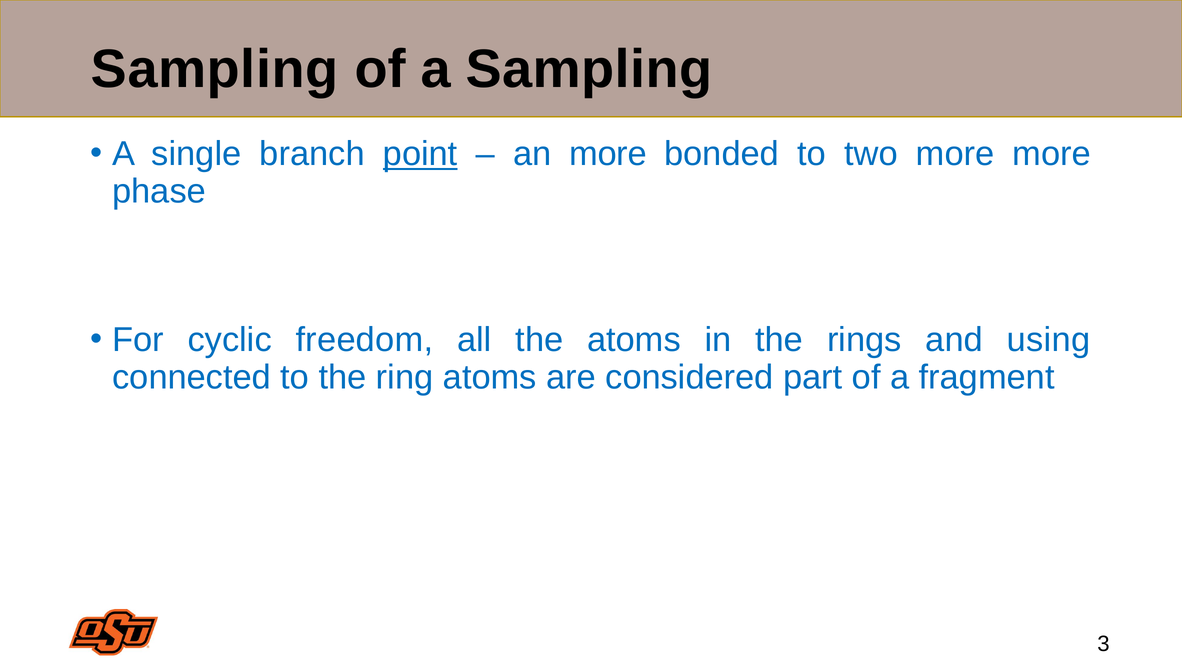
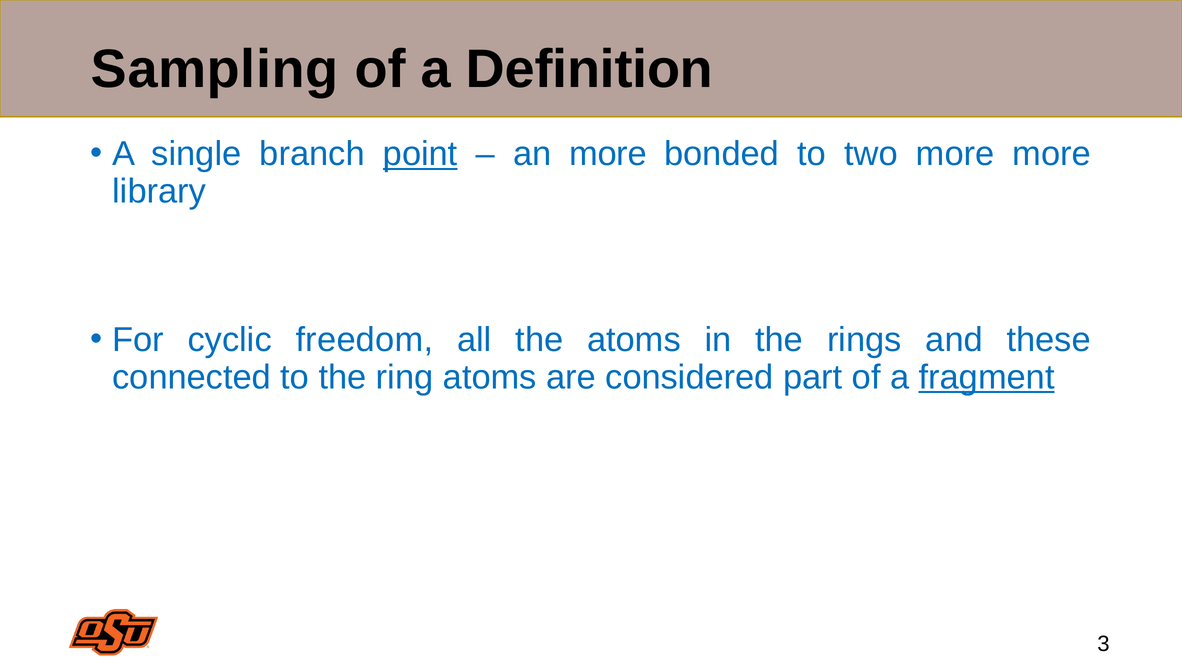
a Sampling: Sampling -> Definition (589, 69)
phase: phase -> library (159, 191)
using: using -> these (1049, 340)
fragment underline: none -> present (987, 377)
